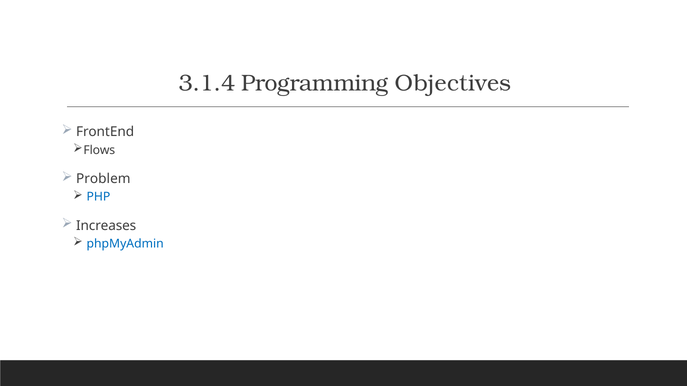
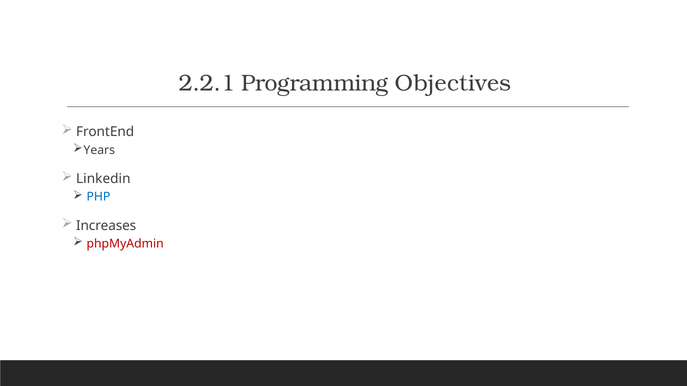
3.1.4: 3.1.4 -> 2.2.1 (207, 83)
Flows: Flows -> Years (99, 150)
Problem: Problem -> Linkedin (103, 179)
phpMyAdmin colour: blue -> red (125, 244)
